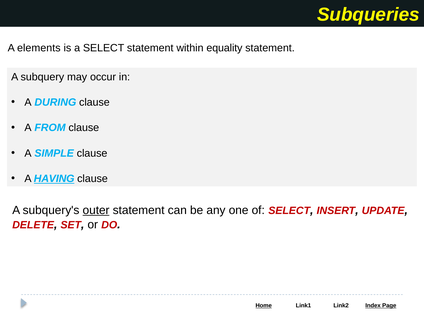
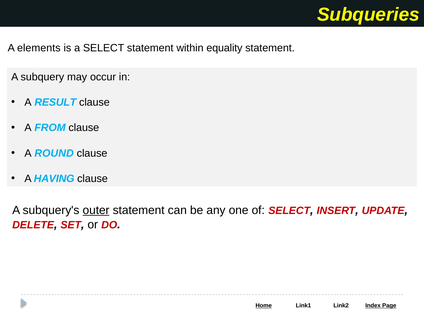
DURING: DURING -> RESULT (55, 102)
SIMPLE: SIMPLE -> ROUND (54, 153)
HAVING underline: present -> none (54, 179)
